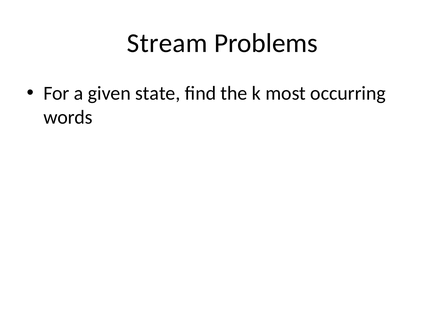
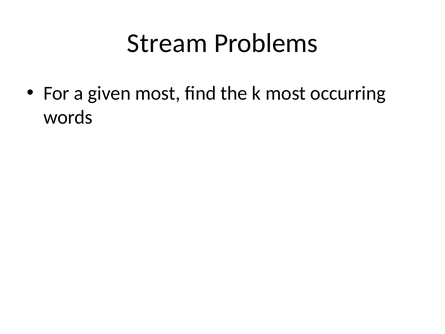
given state: state -> most (158, 93)
